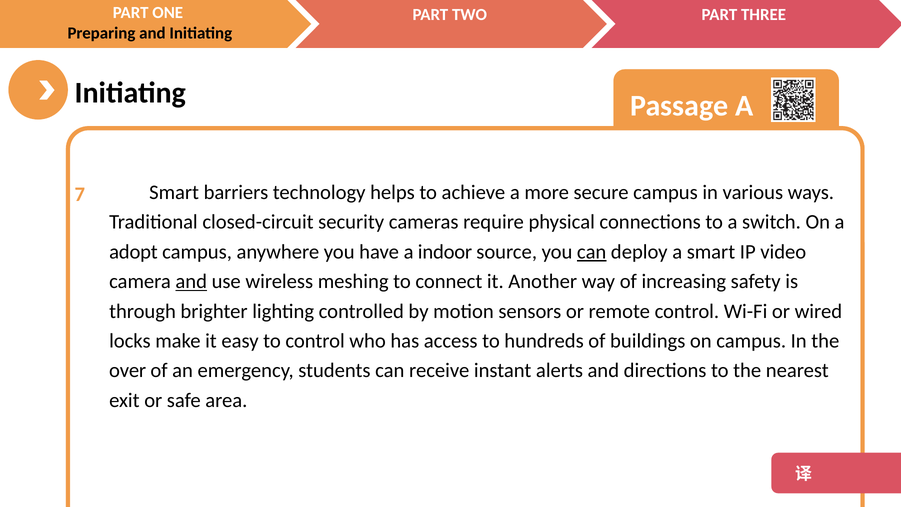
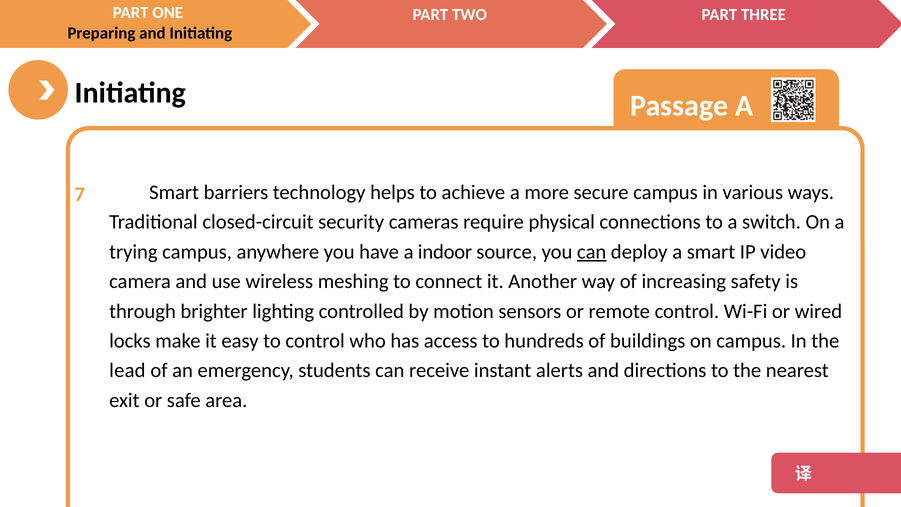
adopt: adopt -> trying (133, 252)
and underline: present -> none (191, 281)
over: over -> lead (127, 371)
